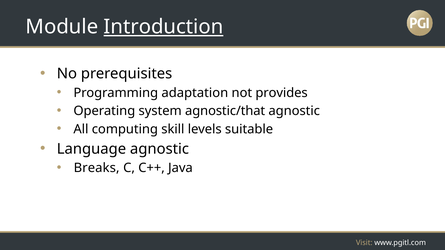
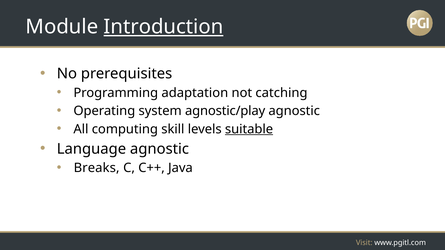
provides: provides -> catching (281, 93)
agnostic/that: agnostic/that -> agnostic/play (225, 111)
suitable underline: none -> present (249, 129)
